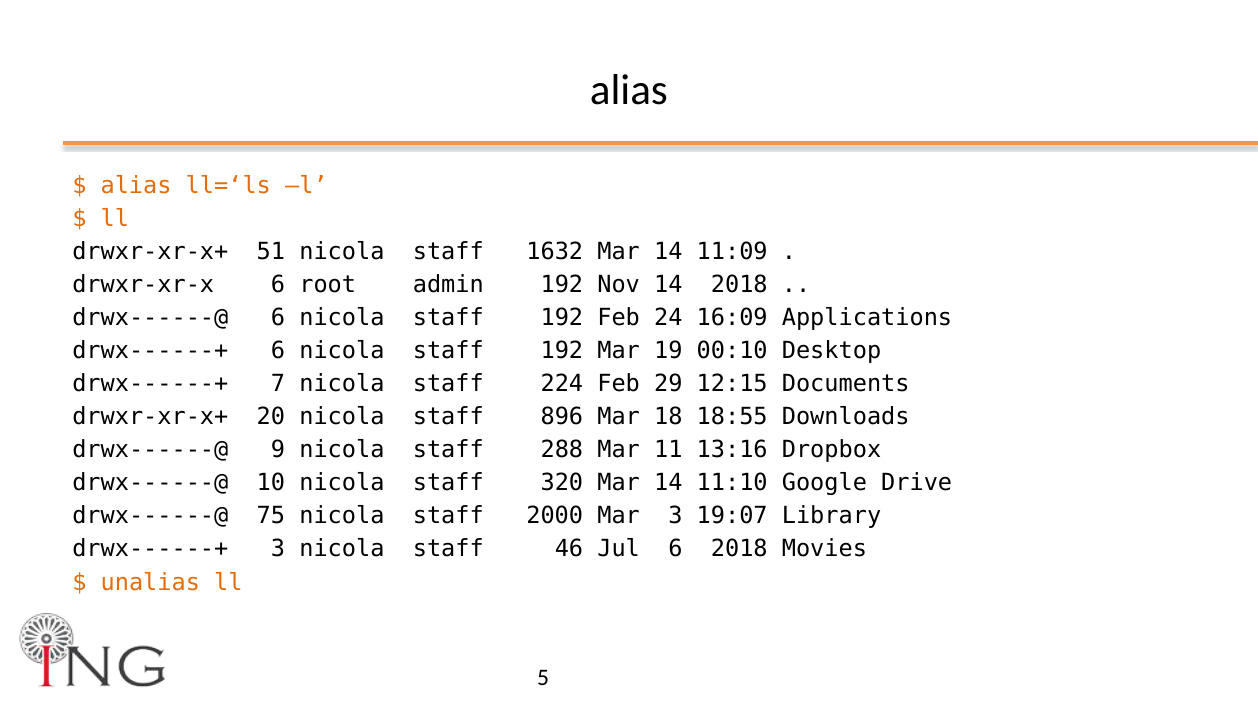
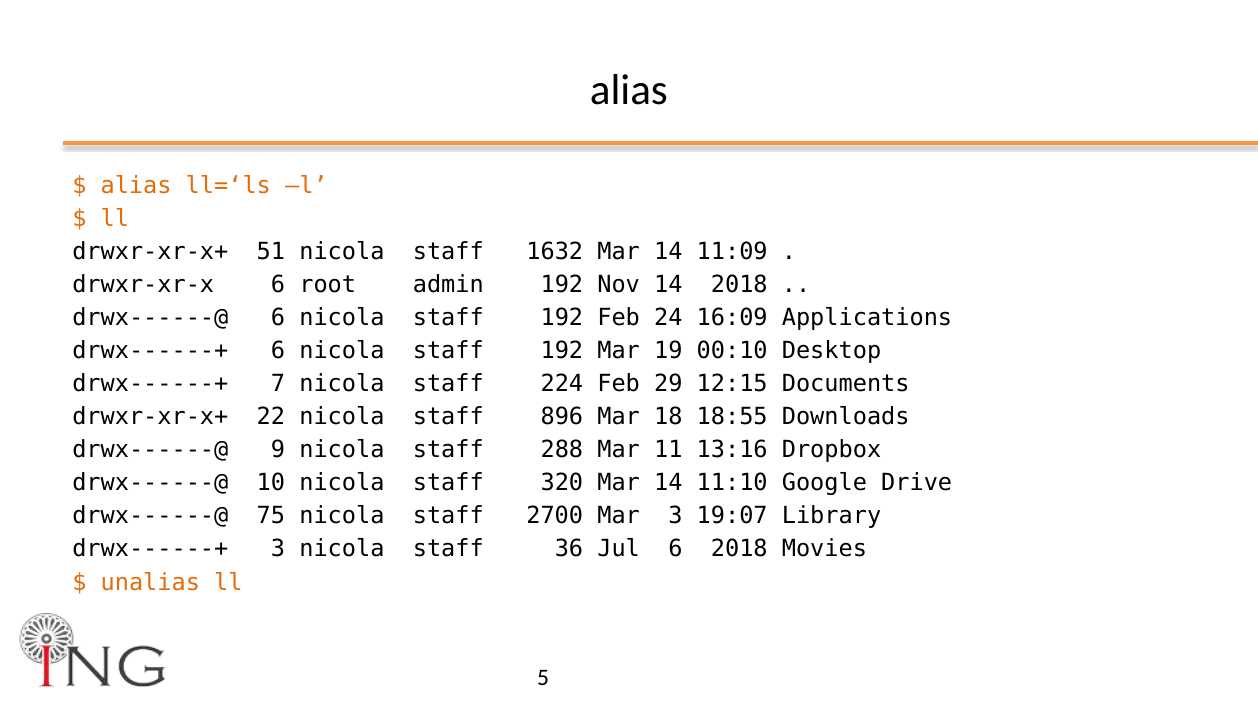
20: 20 -> 22 (271, 417)
2000: 2000 -> 2700 (555, 516)
46: 46 -> 36 (569, 549)
